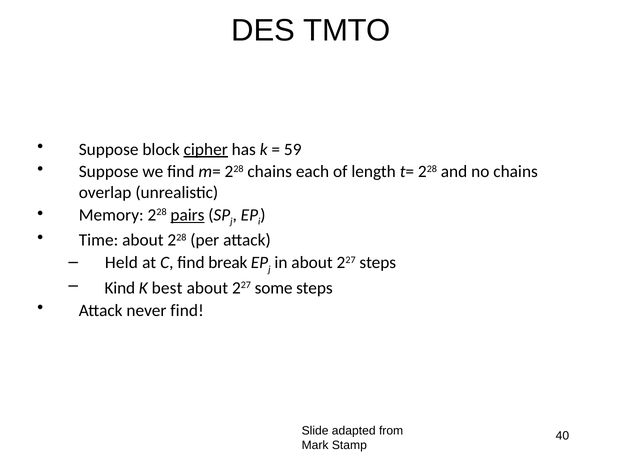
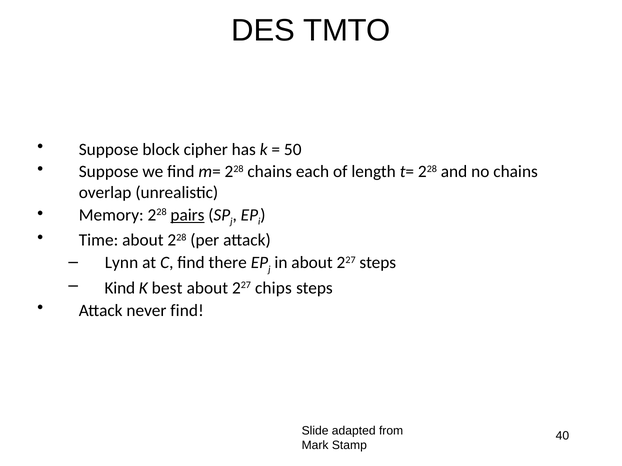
cipher underline: present -> none (206, 149)
59: 59 -> 50 (293, 149)
Held: Held -> Lynn (121, 263)
break: break -> there (228, 263)
some: some -> chips (273, 288)
